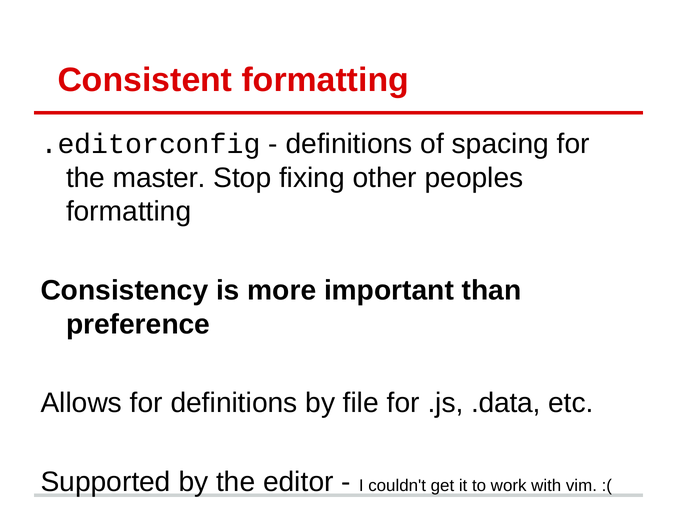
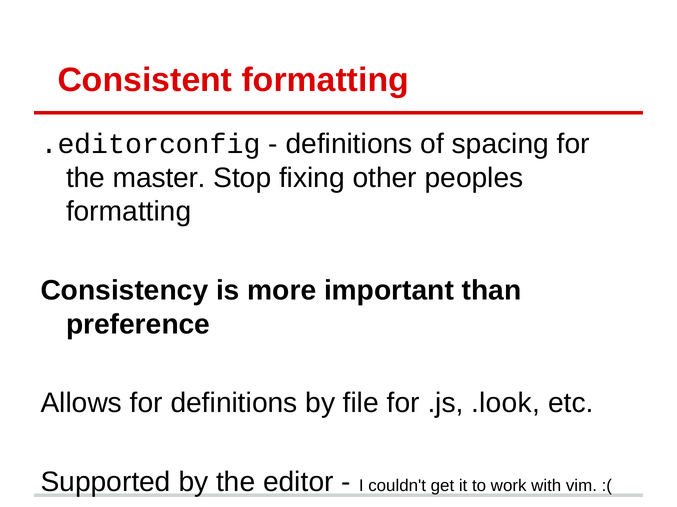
.data: .data -> .look (506, 404)
